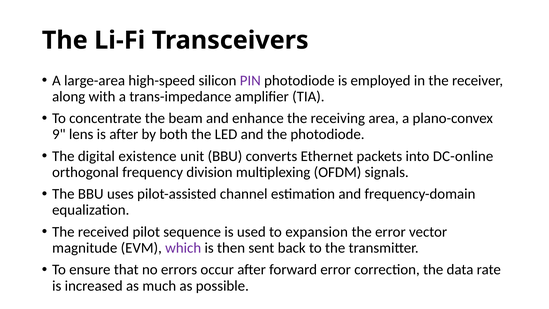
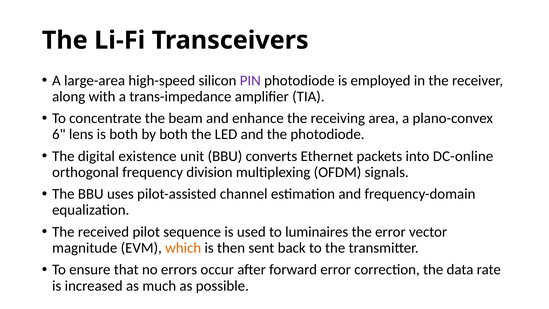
9: 9 -> 6 (59, 134)
is after: after -> both (124, 134)
expansion: expansion -> luminaires (317, 232)
which colour: purple -> orange (183, 248)
